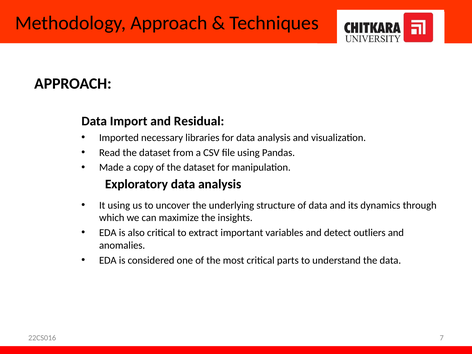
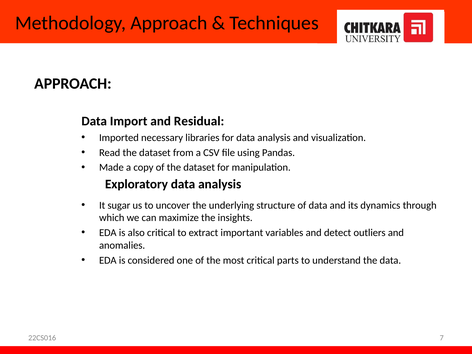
It using: using -> sugar (119, 205)
